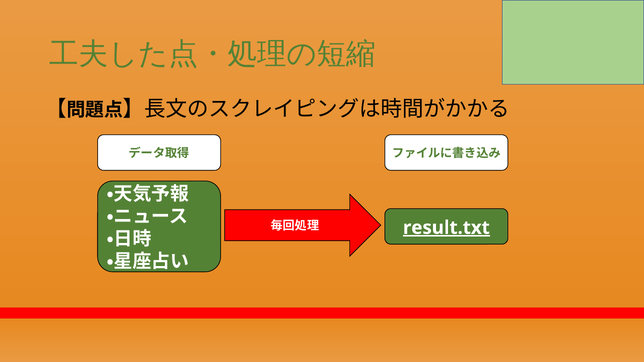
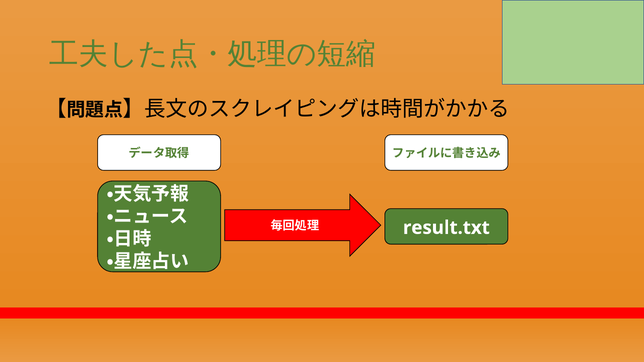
result.txt underline: present -> none (446, 228)
